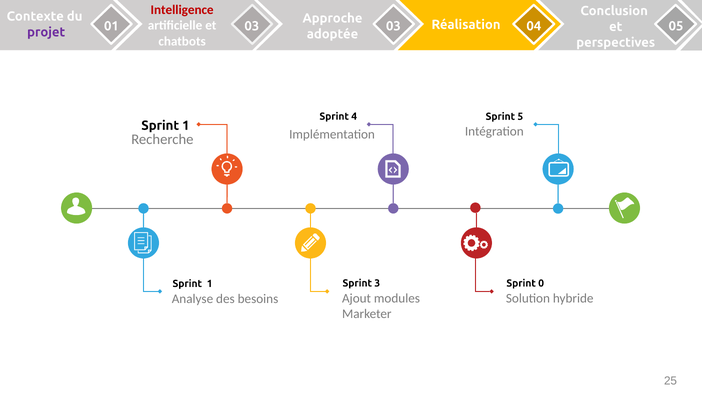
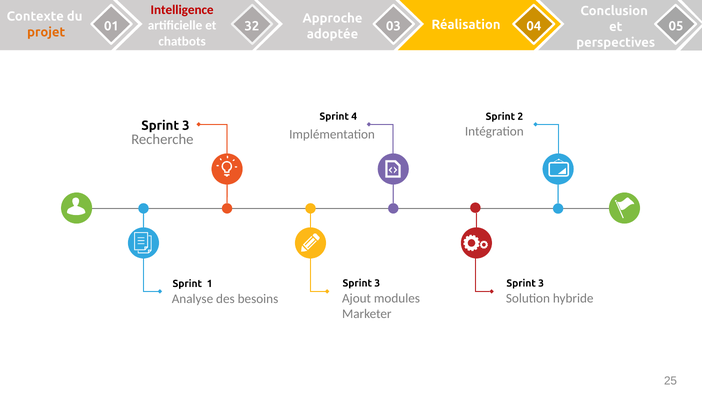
01 03: 03 -> 32 (252, 26)
projet colour: purple -> orange (46, 32)
5: 5 -> 2 (520, 116)
1: 1 -> 3 (186, 125)
0: 0 -> 3 (541, 283)
